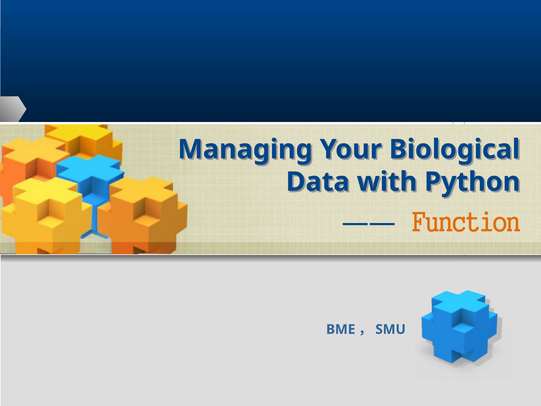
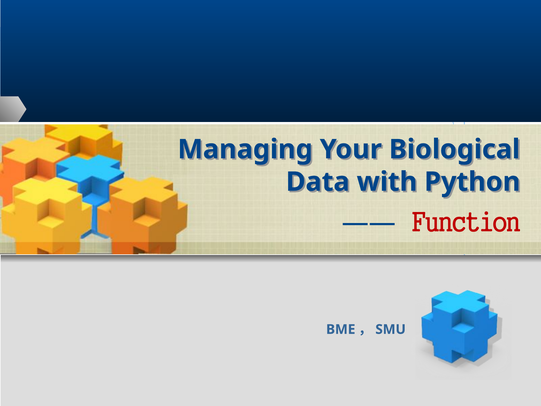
Function colour: orange -> red (466, 222)
